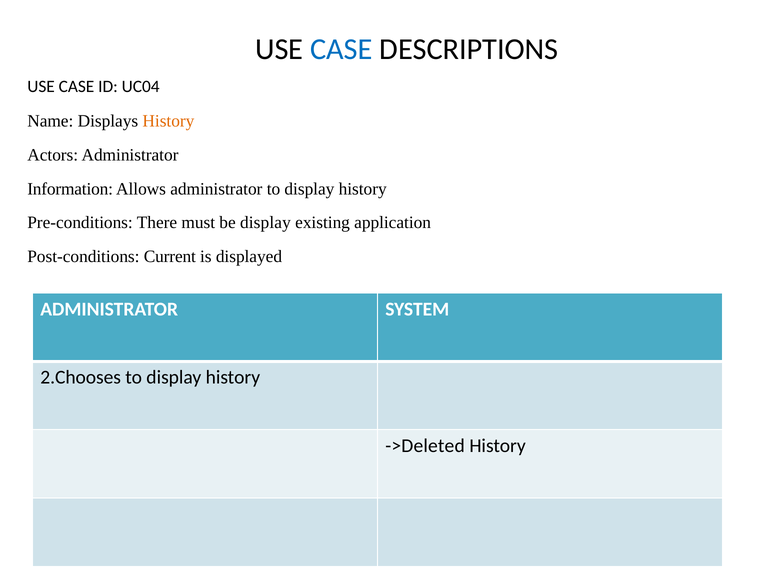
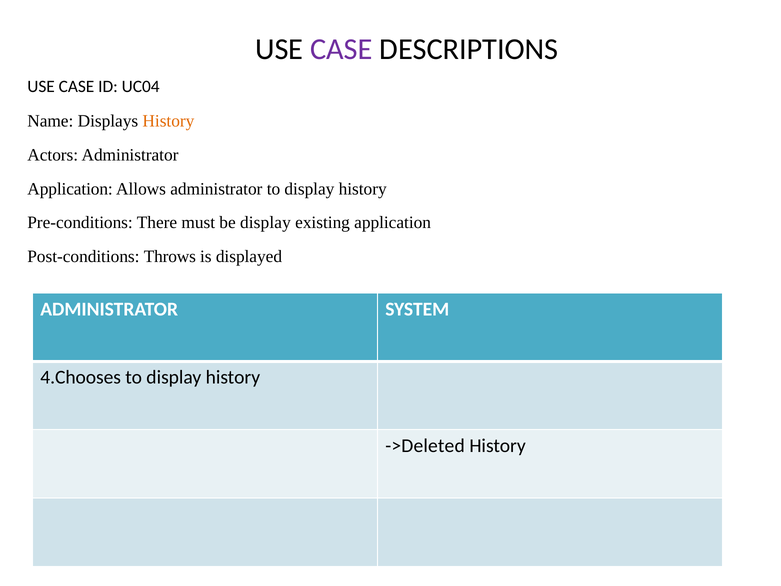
CASE colour: blue -> purple (341, 49)
Information: Information -> Application (70, 189)
Current: Current -> Throws (170, 256)
2.Chooses: 2.Chooses -> 4.Chooses (81, 377)
